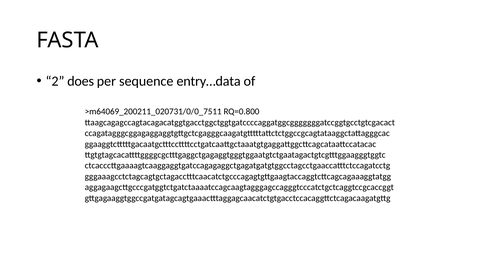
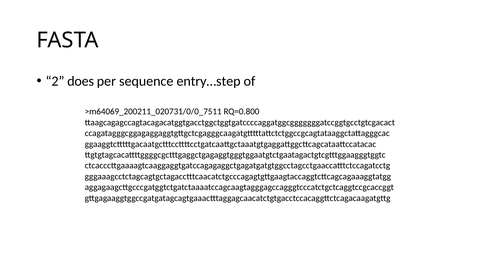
entry…data: entry…data -> entry…step (209, 81)
